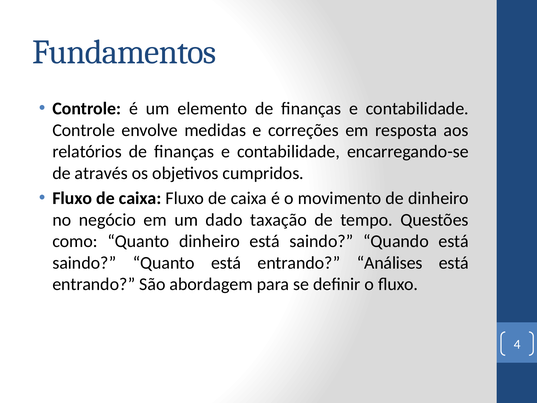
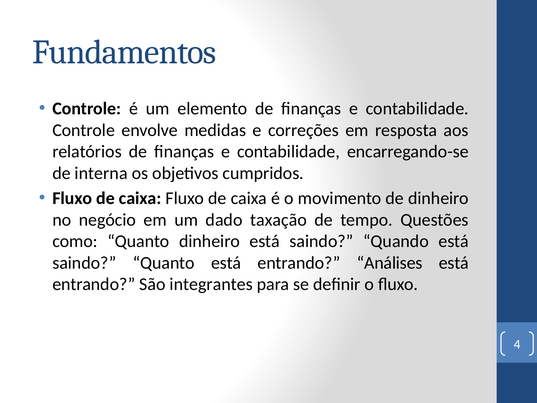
através: através -> interna (101, 173)
abordagem: abordagem -> integrantes (211, 284)
